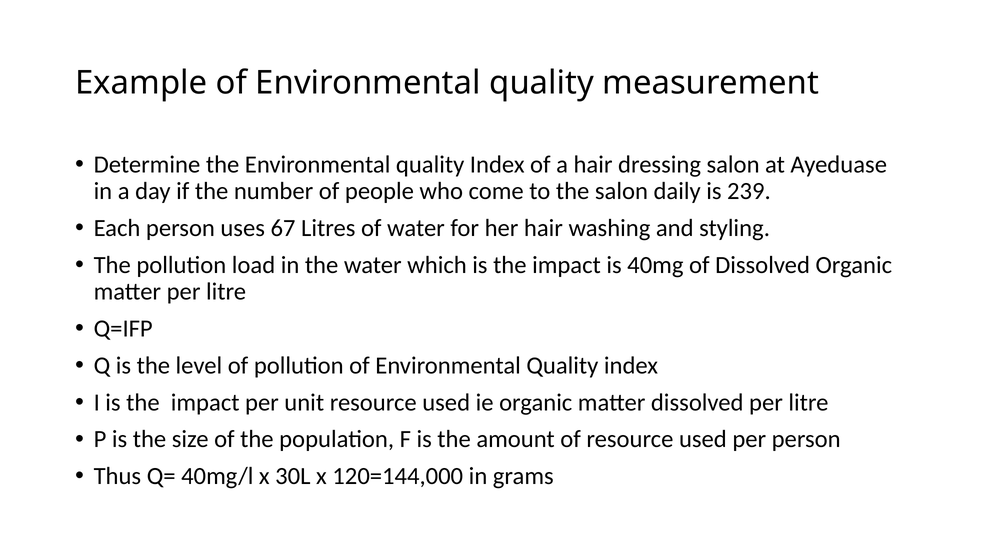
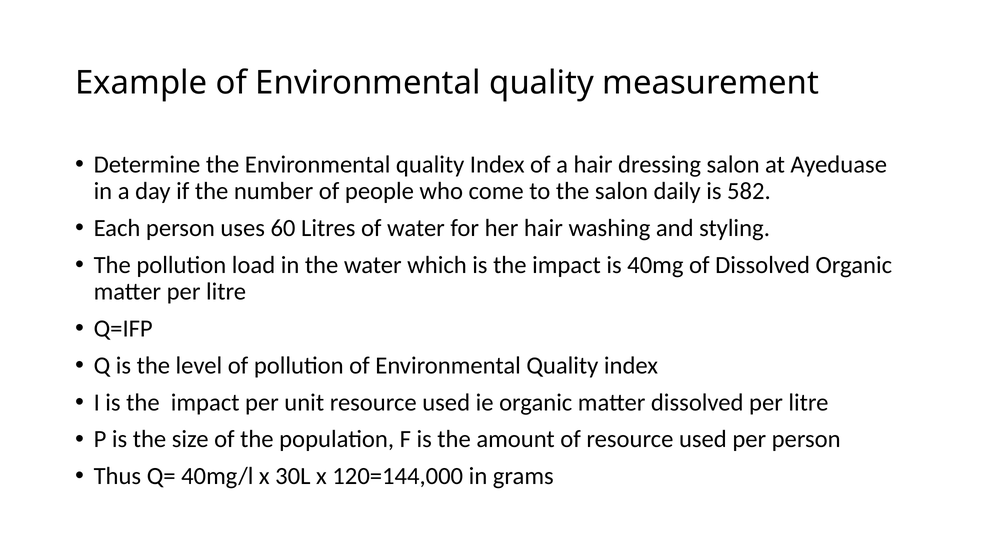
239: 239 -> 582 (749, 191)
67: 67 -> 60 (283, 228)
